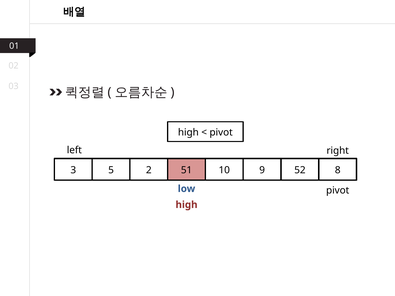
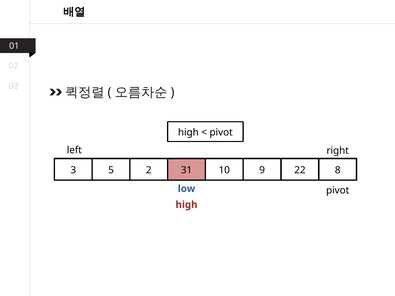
51: 51 -> 31 (187, 170)
52: 52 -> 22 (300, 170)
